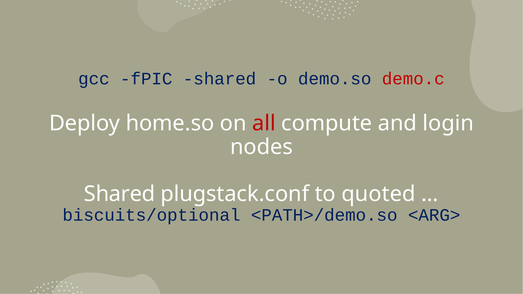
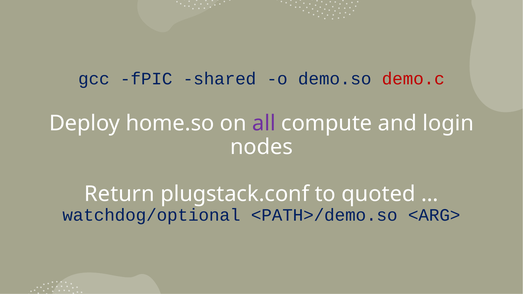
all colour: red -> purple (264, 123)
Shared: Shared -> Return (119, 194)
biscuits/optional: biscuits/optional -> watchdog/optional (151, 215)
